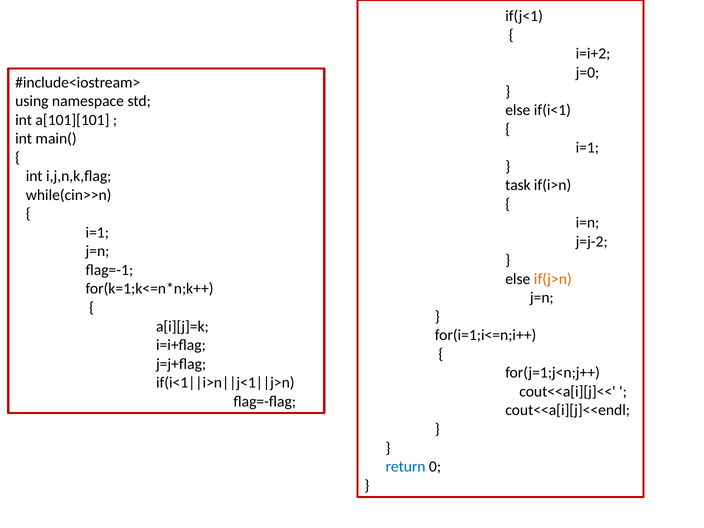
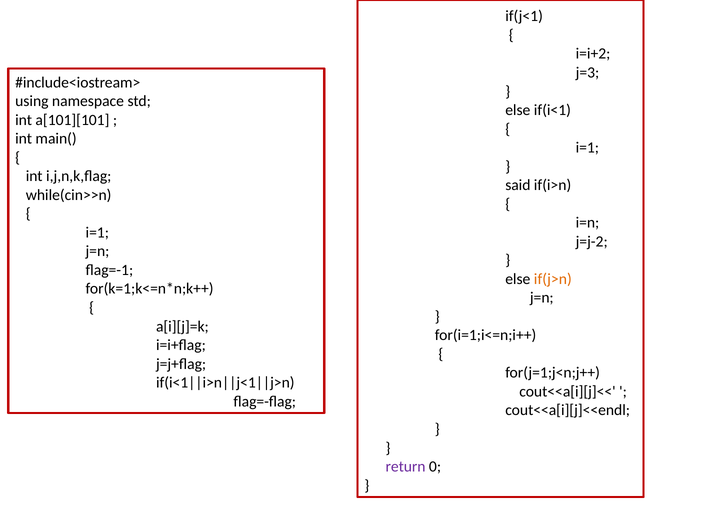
j=0: j=0 -> j=3 (587, 73)
task: task -> said (518, 185)
return colour: blue -> purple (406, 467)
